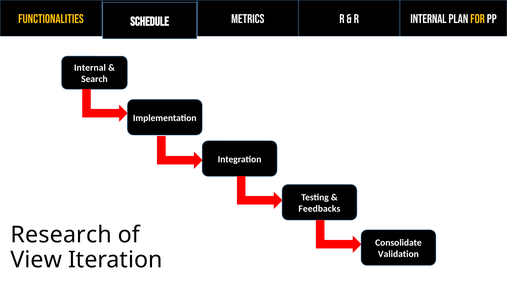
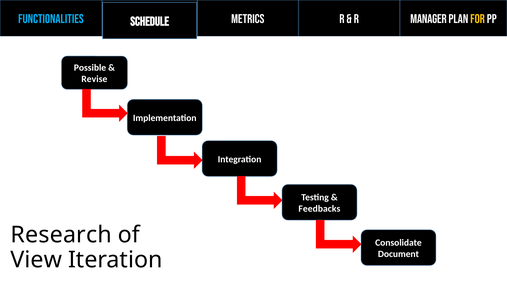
Functionalities colour: yellow -> light blue (51, 19)
Internal: Internal -> Manager (428, 19)
Internal: Internal -> Possible (90, 68)
Search: Search -> Revise (94, 79)
Validation: Validation -> Document (398, 254)
